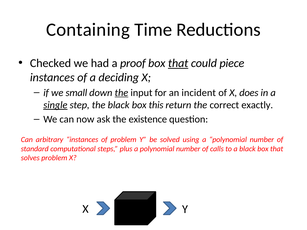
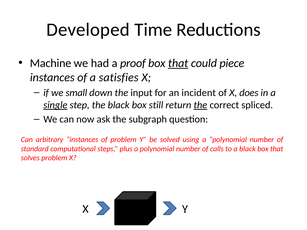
Containing: Containing -> Developed (88, 30)
Checked: Checked -> Machine (51, 63)
deciding: deciding -> satisfies (119, 78)
the underline: present -> none (121, 93)
this: this -> still (156, 105)
the underline: none -> present (200, 105)
exactly: exactly -> spliced (257, 105)
existence: existence -> subgraph (148, 119)
